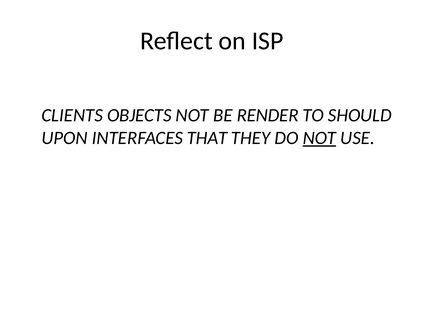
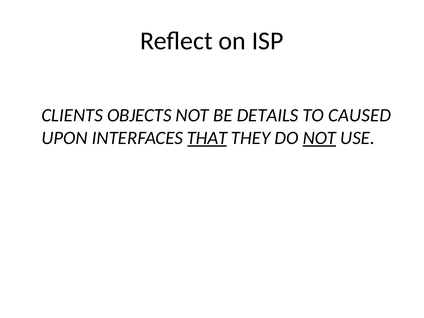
RENDER: RENDER -> DETAILS (268, 115)
SHOULD: SHOULD -> CAUSED (360, 115)
THAT underline: none -> present (207, 138)
